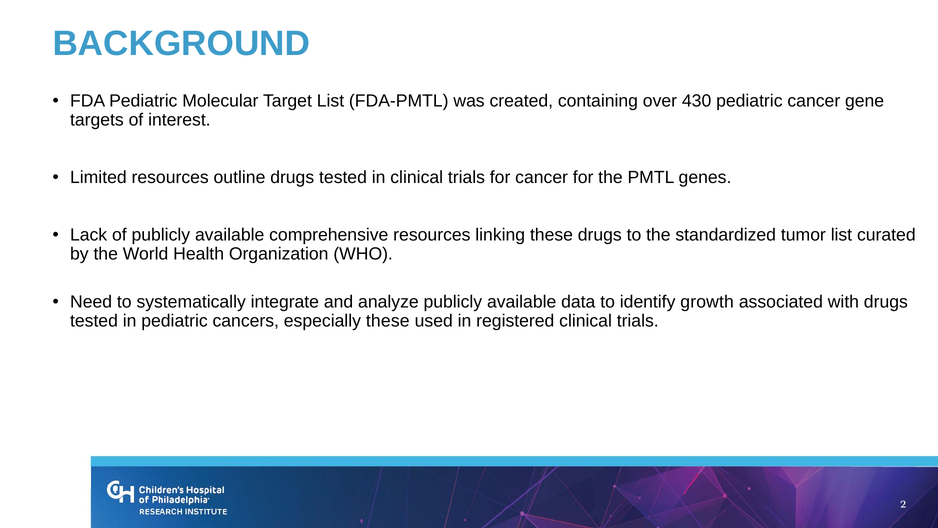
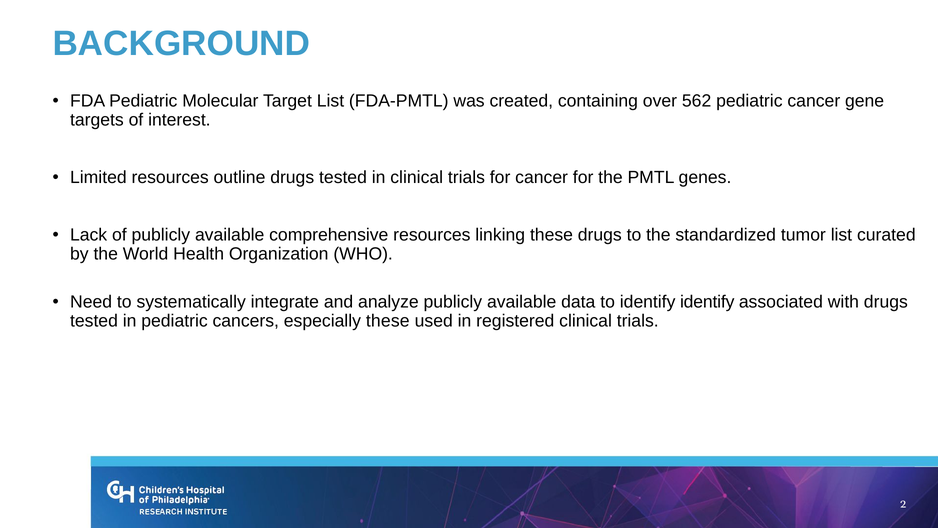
430: 430 -> 562 (697, 101)
identify growth: growth -> identify (707, 302)
